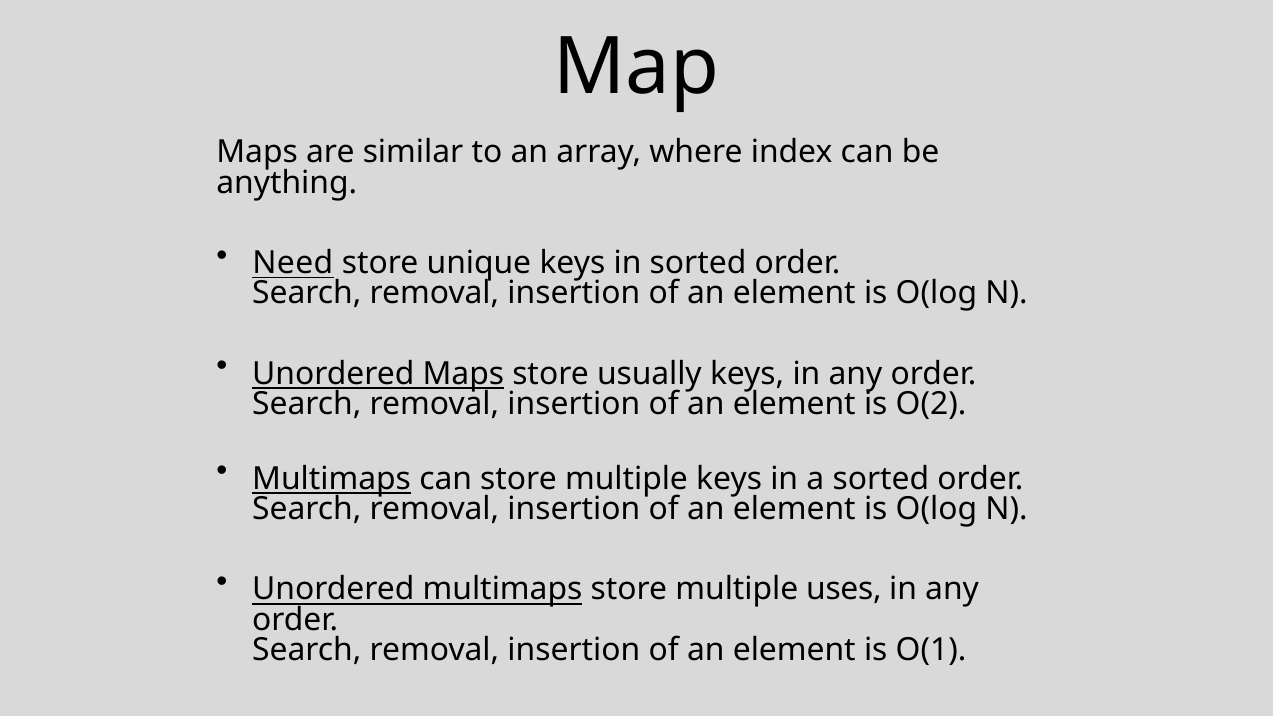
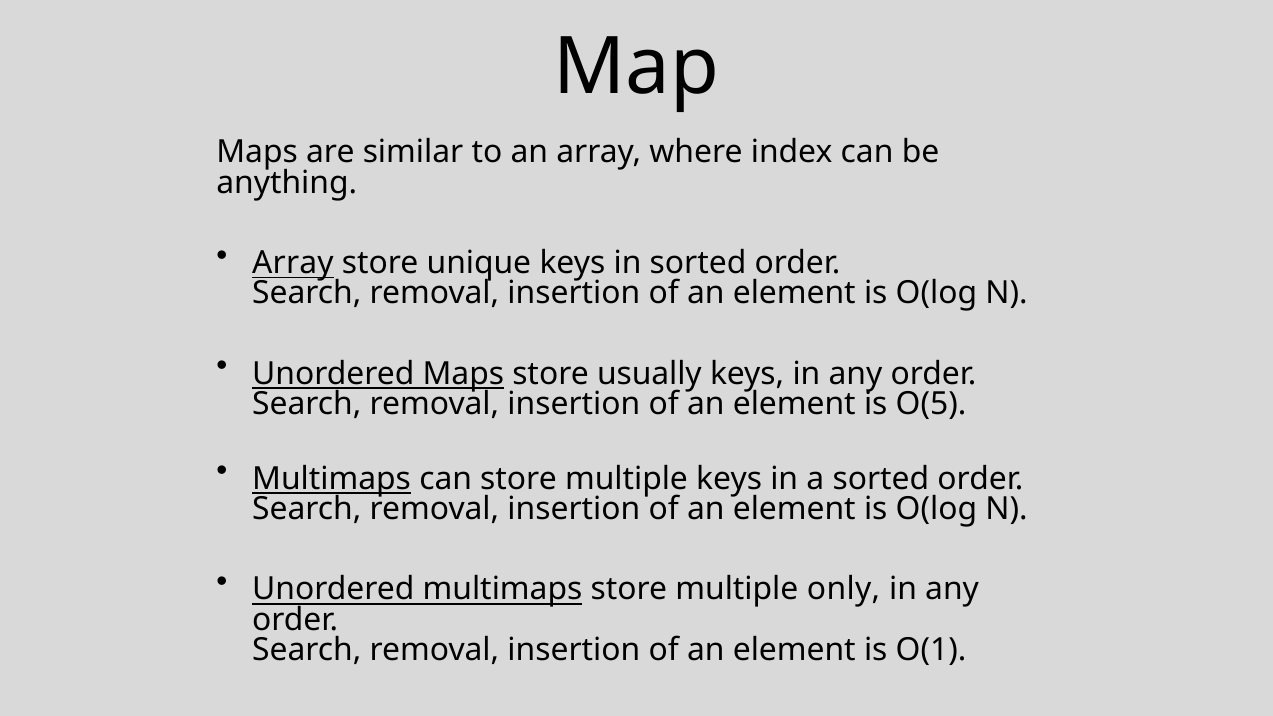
Need: Need -> Array (293, 263)
O(2: O(2 -> O(5 (931, 404)
uses: uses -> only (844, 589)
